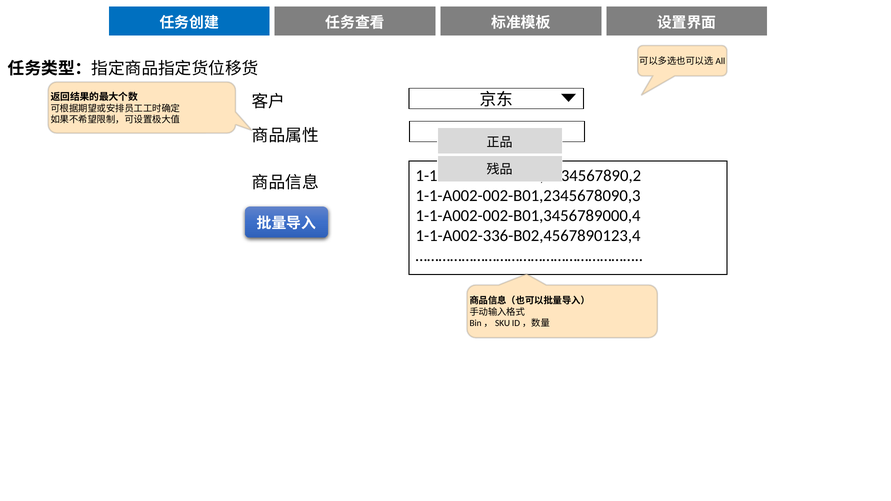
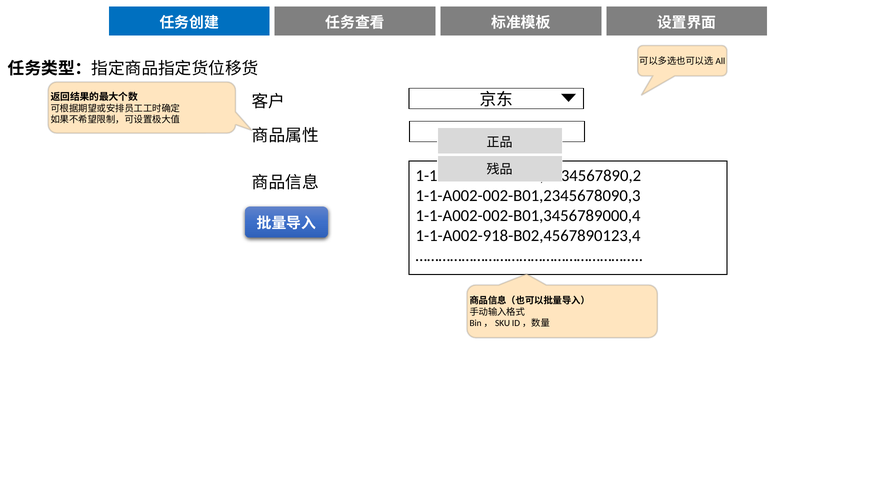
1-1-A002-336-B02,4567890123,4: 1-1-A002-336-B02,4567890123,4 -> 1-1-A002-918-B02,4567890123,4 (528, 236)
